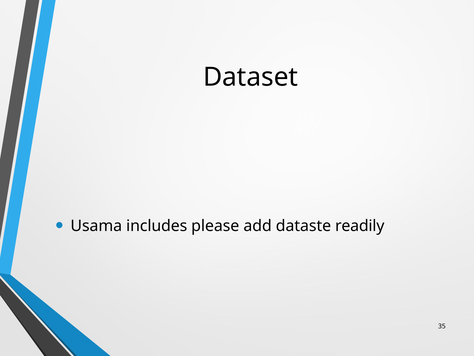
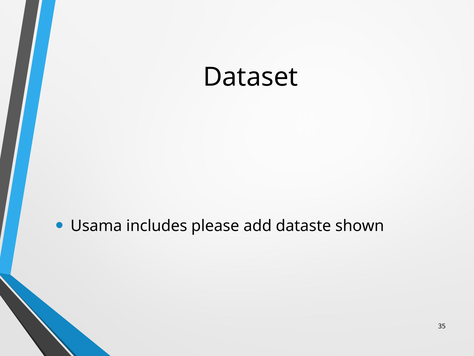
readily: readily -> shown (360, 226)
